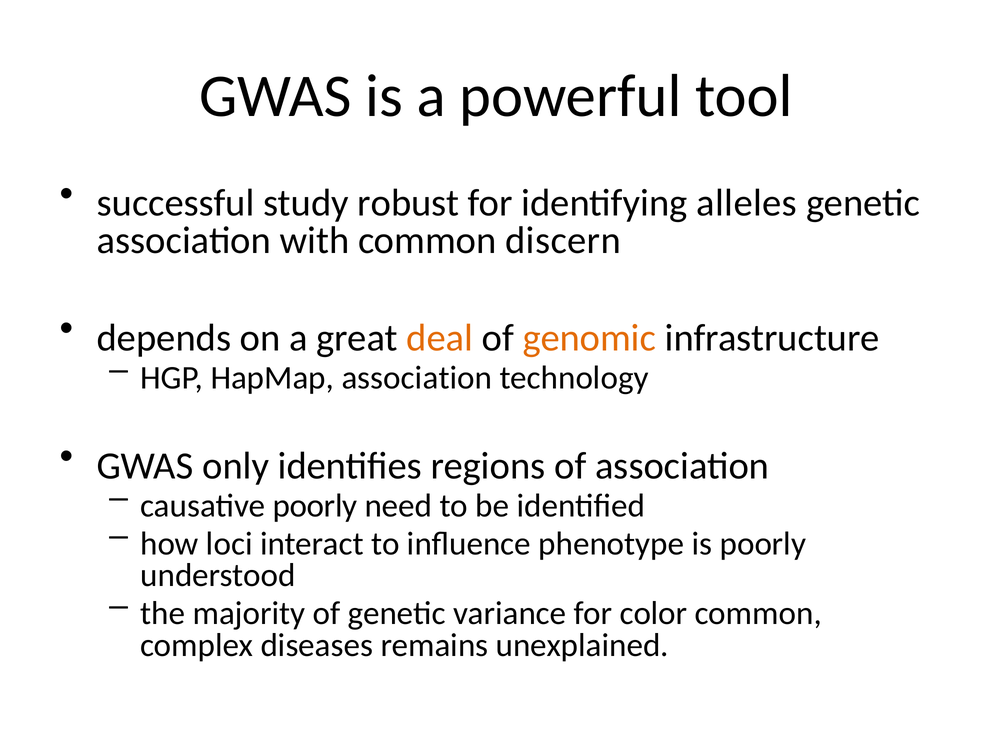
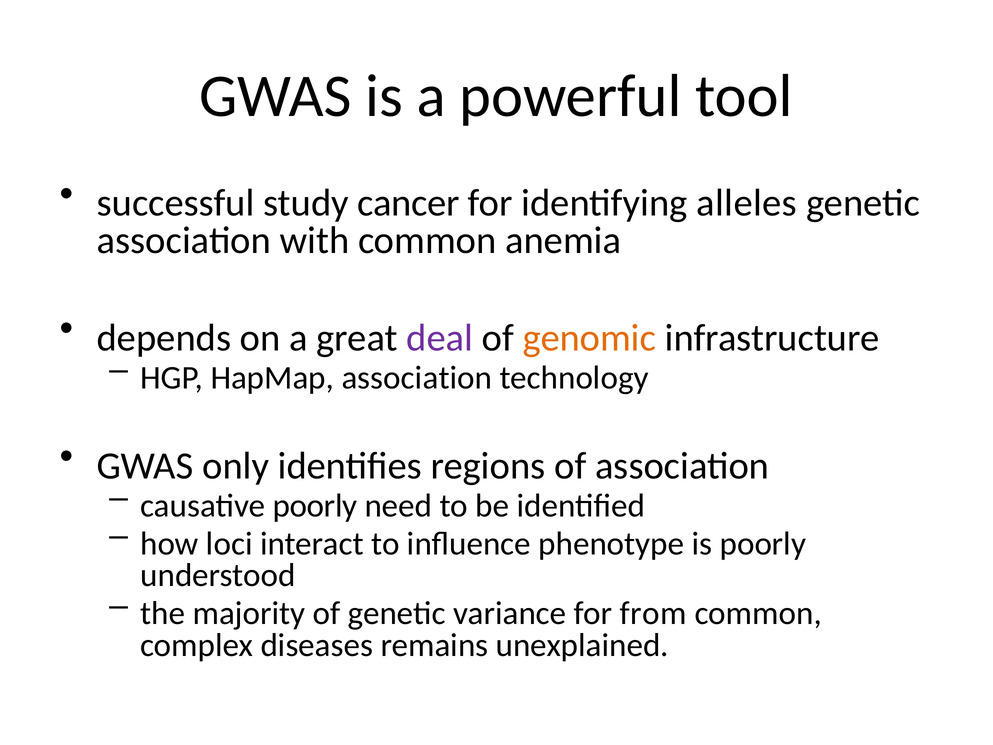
robust: robust -> cancer (408, 203)
discern: discern -> anemia (563, 240)
deal colour: orange -> purple (440, 338)
color: color -> from (653, 613)
